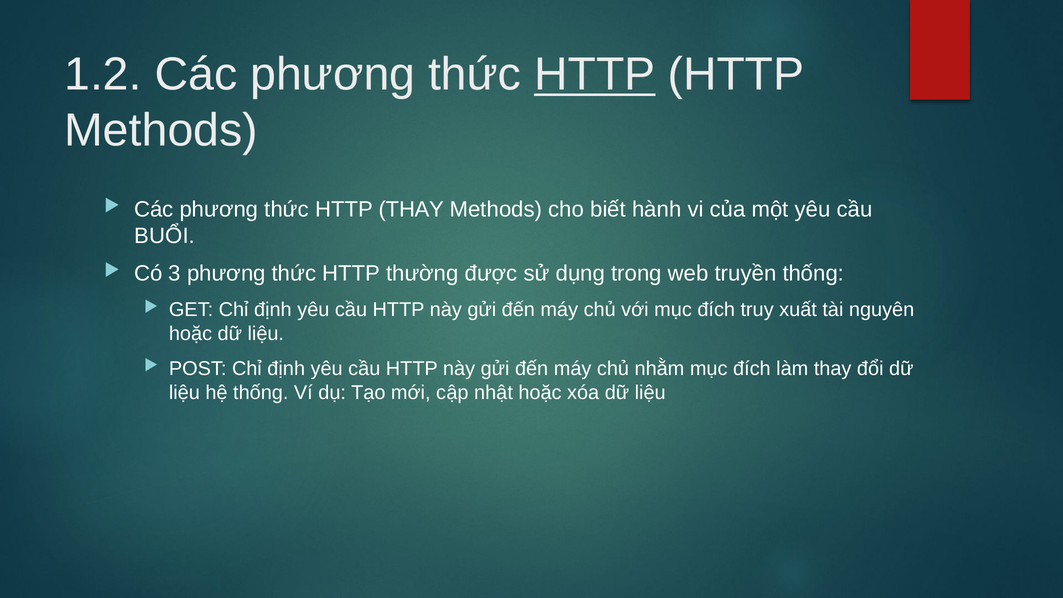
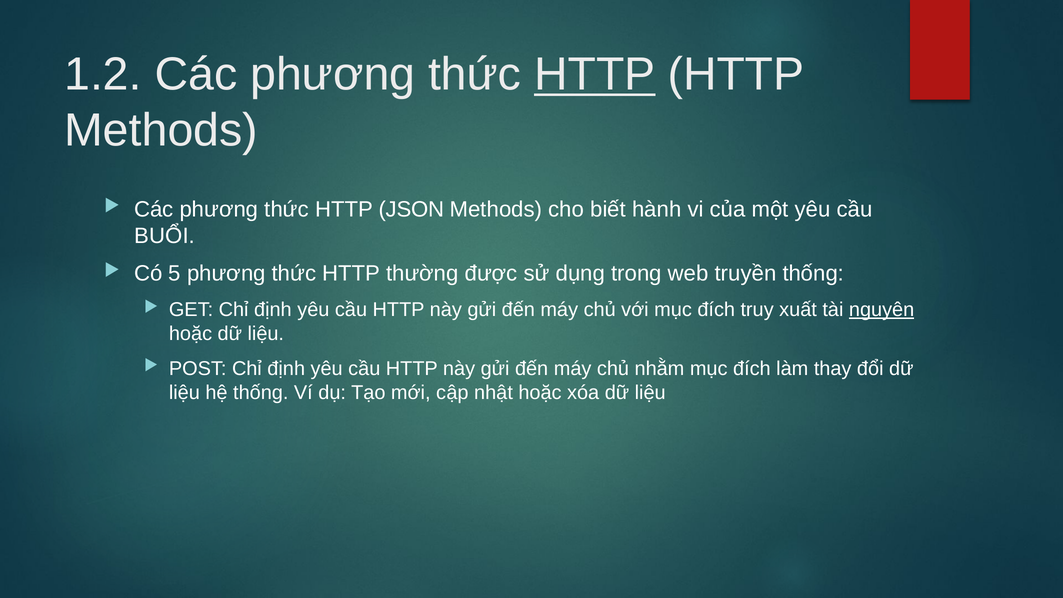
HTTP THAY: THAY -> JSON (411, 209)
3: 3 -> 5 (175, 273)
nguyên underline: none -> present (882, 310)
